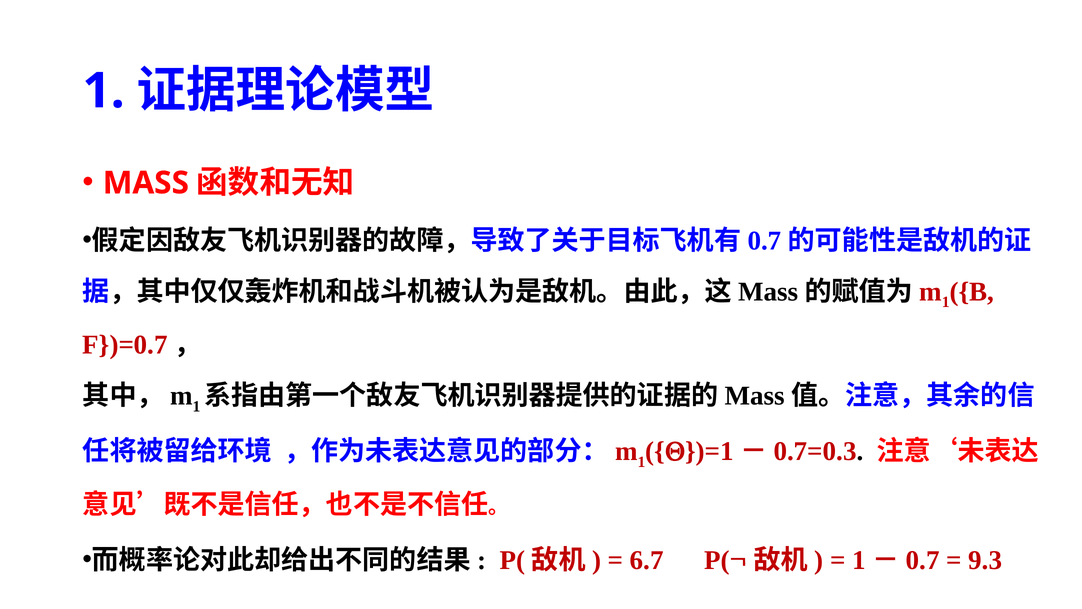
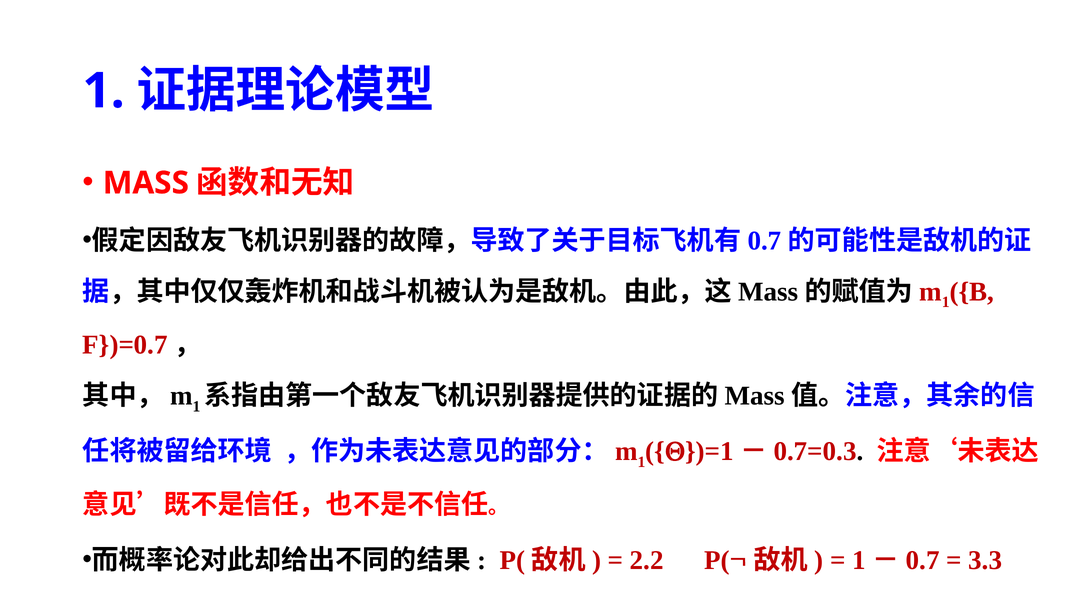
6.7: 6.7 -> 2.2 (647, 560)
9.3: 9.3 -> 3.3 (985, 560)
